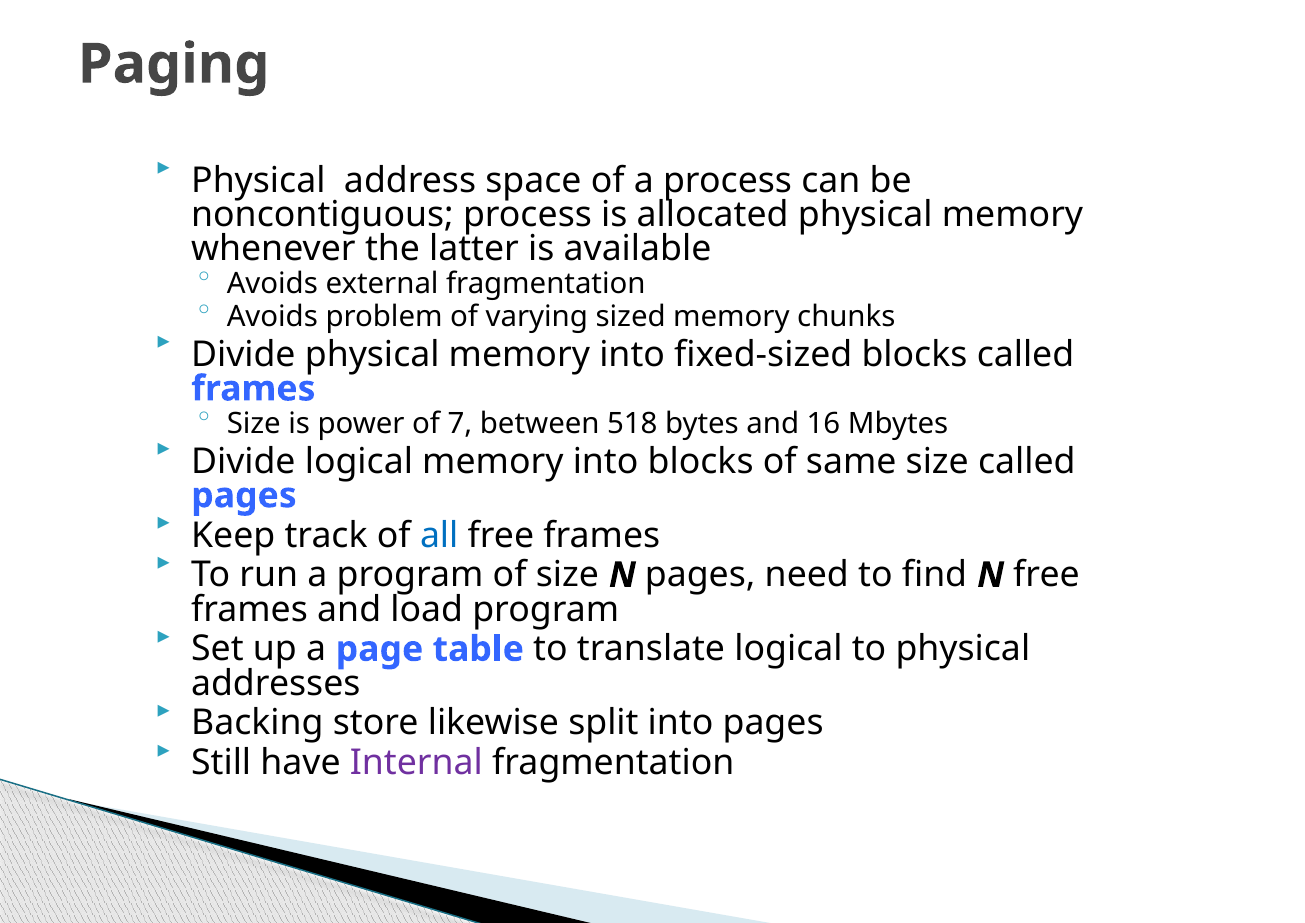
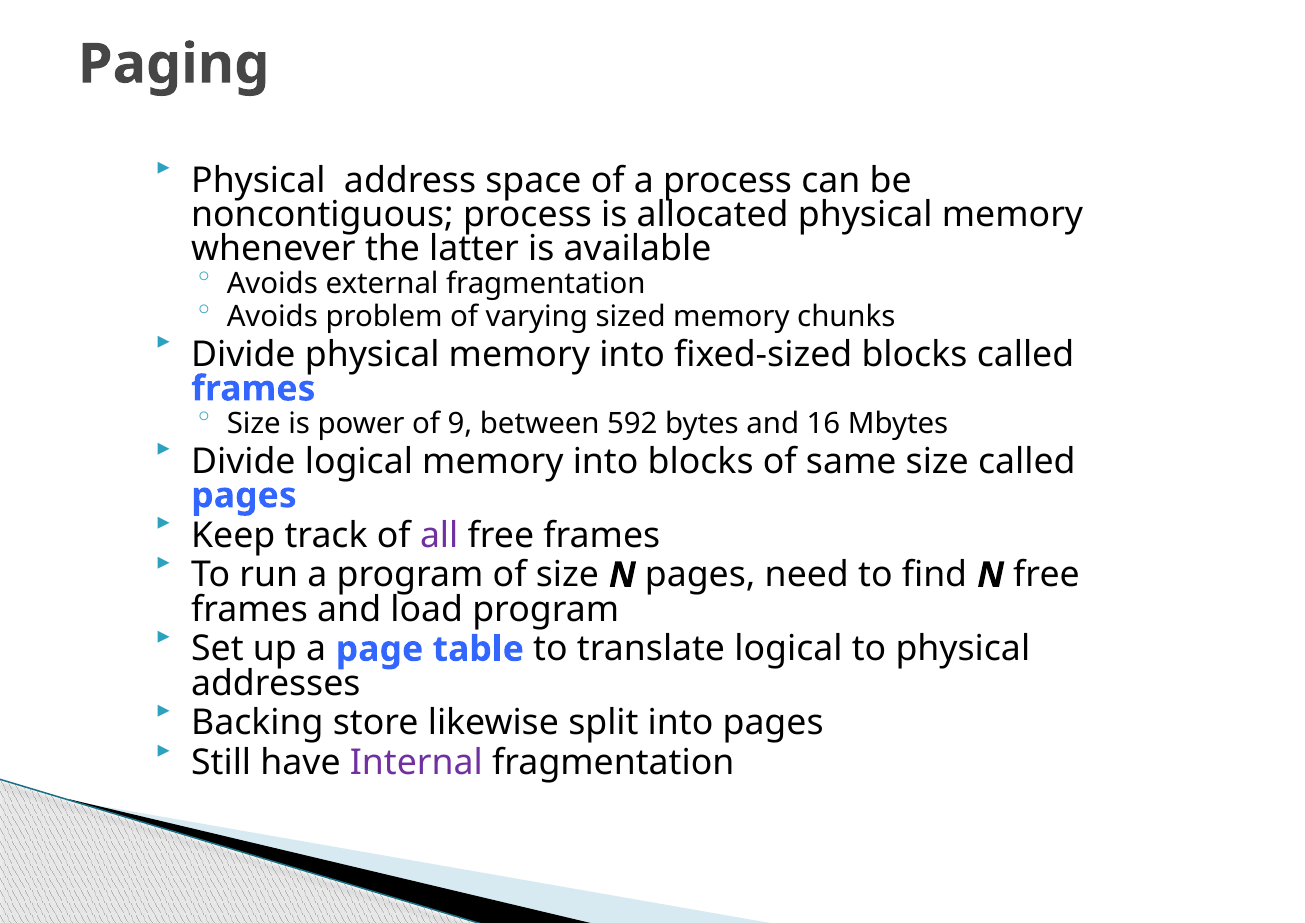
7: 7 -> 9 (460, 424)
518: 518 -> 592 (632, 424)
all colour: blue -> purple (439, 535)
